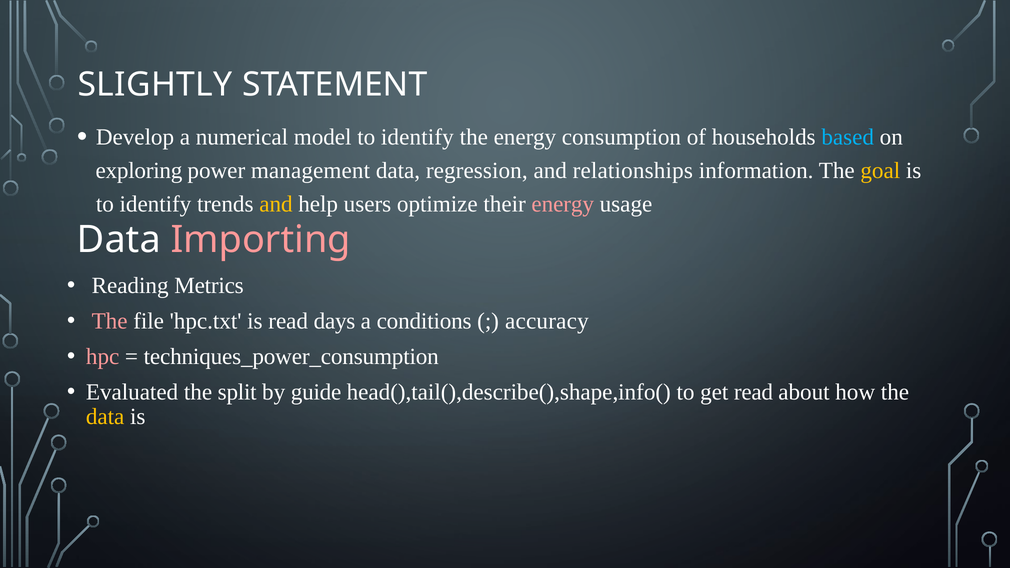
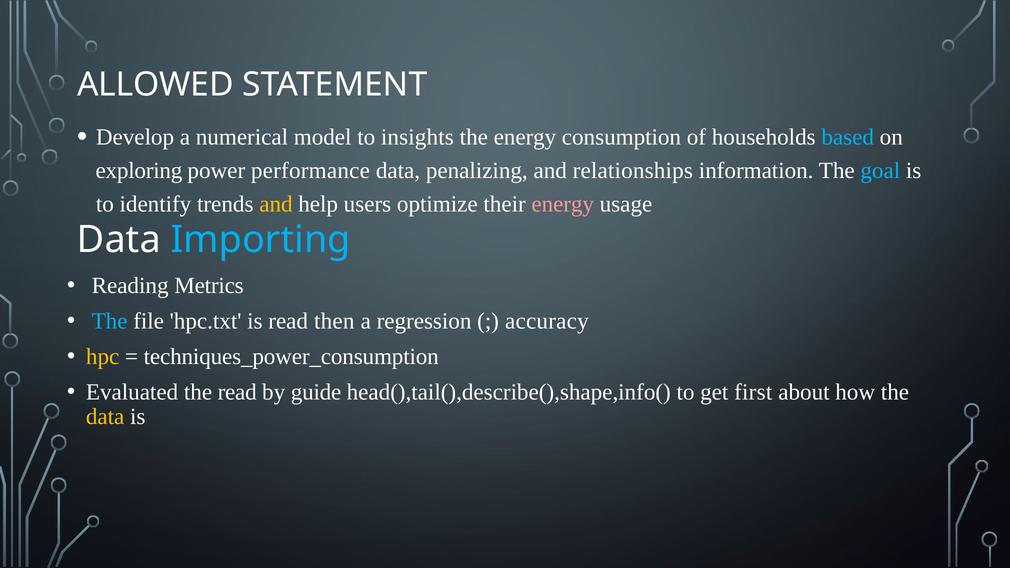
SLIGHTLY: SLIGHTLY -> ALLOWED (155, 85)
model to identify: identify -> insights (417, 137)
management: management -> performance (310, 171)
regression: regression -> penalizing (477, 171)
goal colour: yellow -> light blue (880, 171)
Importing colour: pink -> light blue (261, 240)
The colour: pink -> light blue (110, 321)
days: days -> then (334, 321)
conditions: conditions -> regression (424, 321)
hpc colour: pink -> yellow (103, 356)
the split: split -> read (237, 392)
get read: read -> first (753, 392)
